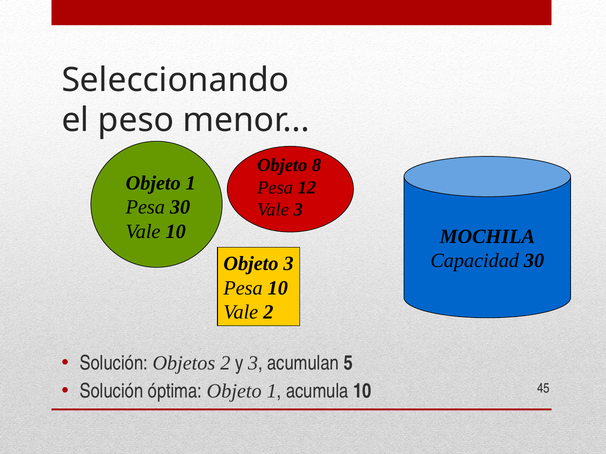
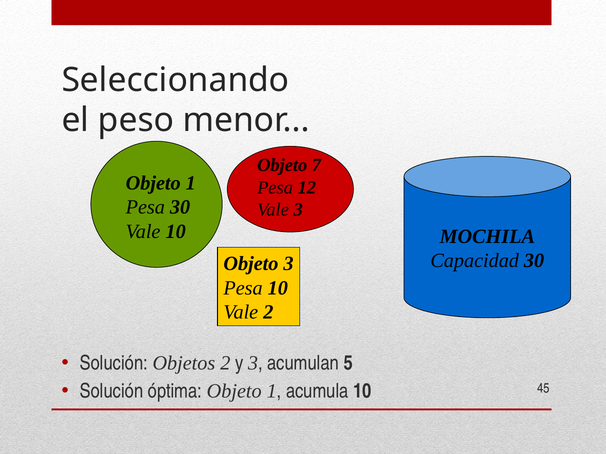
8: 8 -> 7 (317, 166)
